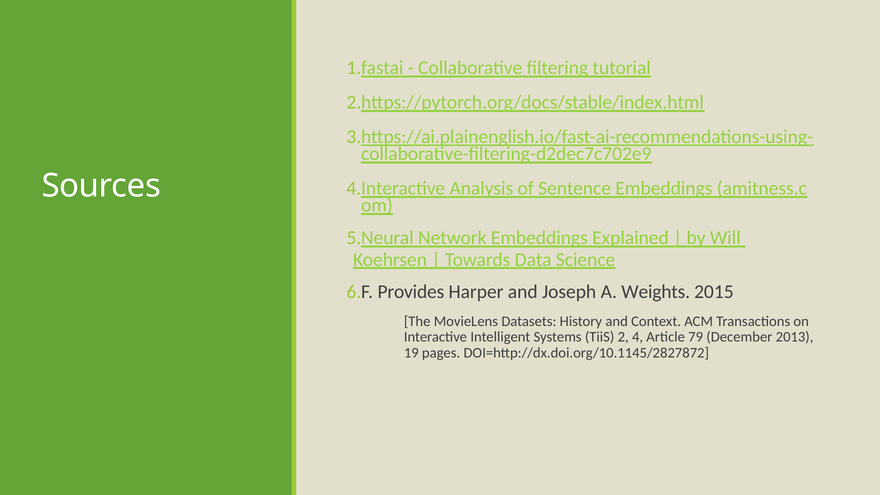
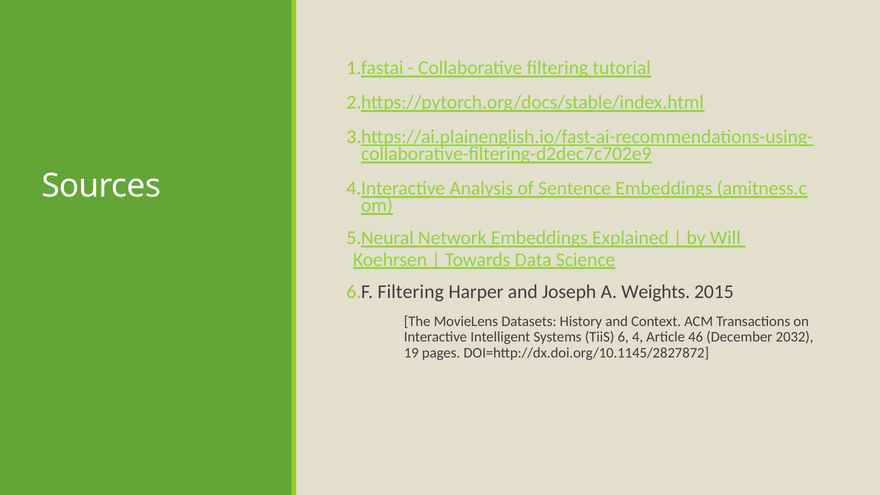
Provides: Provides -> Filtering (411, 292)
2: 2 -> 6 (623, 337)
79: 79 -> 46 (696, 337)
2013: 2013 -> 2032 (795, 337)
